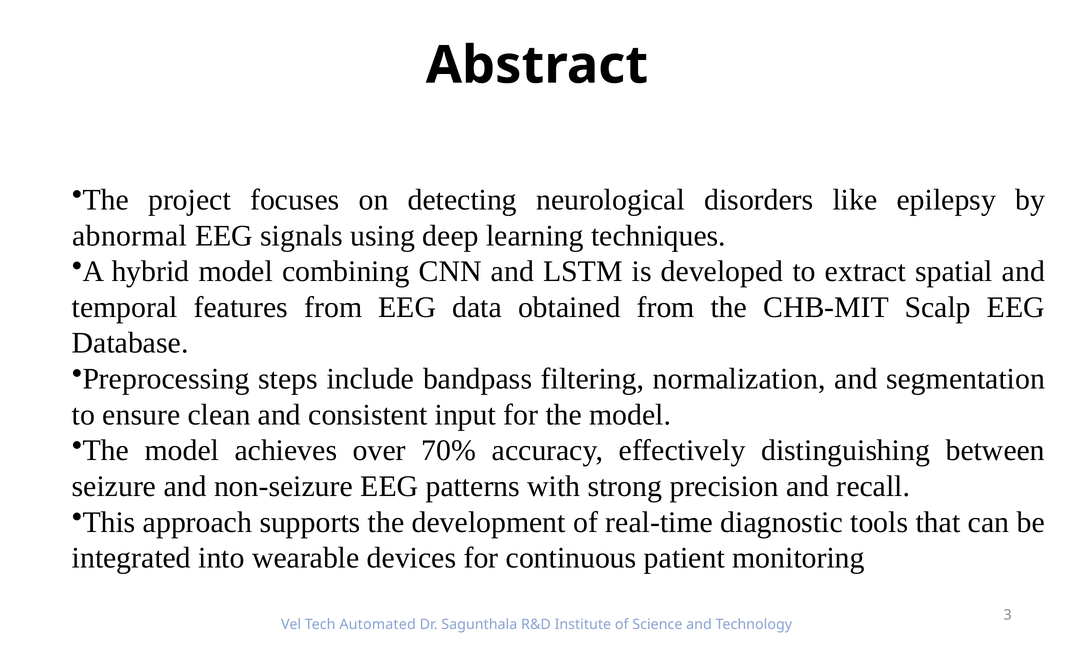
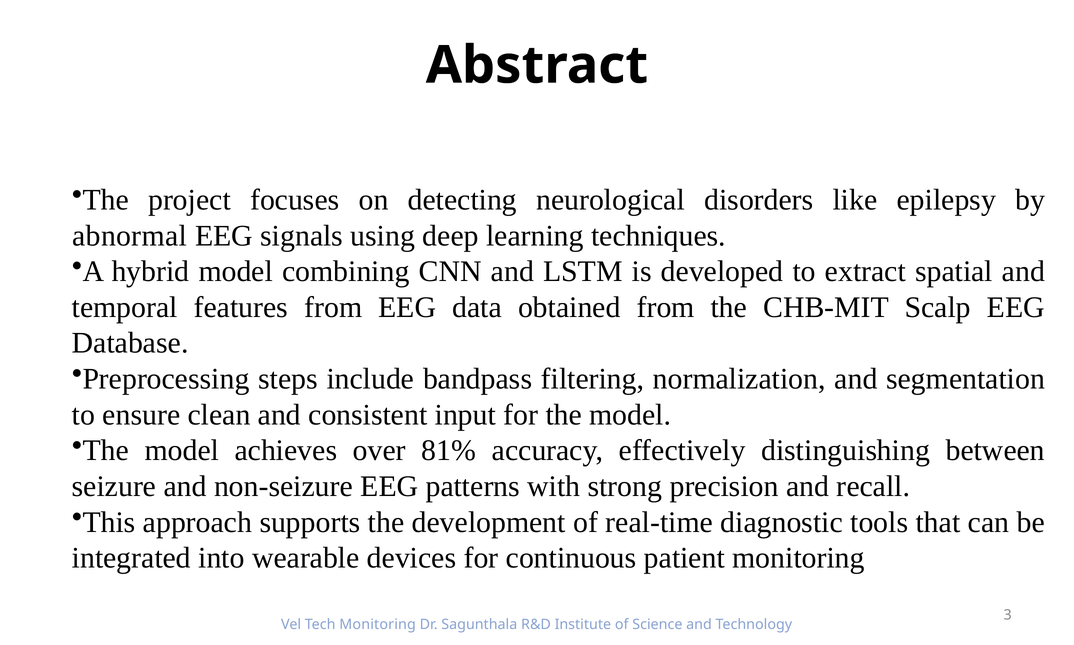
70%: 70% -> 81% (449, 450)
Tech Automated: Automated -> Monitoring (378, 624)
